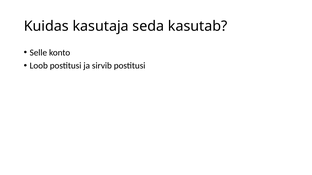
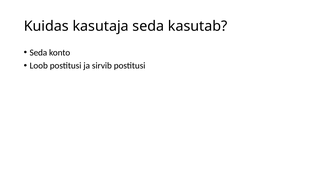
Selle: Selle -> Seda (38, 53)
